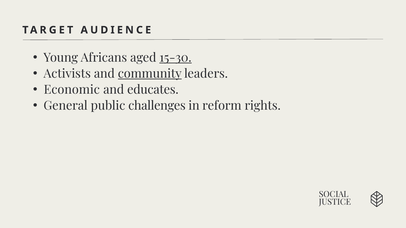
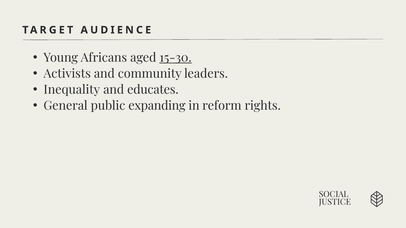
community underline: present -> none (150, 74)
Economic: Economic -> Inequality (72, 90)
challenges: challenges -> expanding (157, 106)
